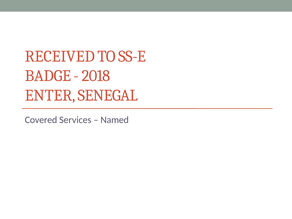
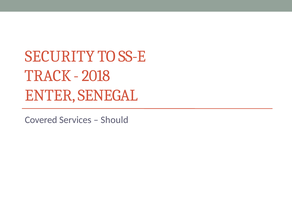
RECEIVED: RECEIVED -> SECURITY (60, 56)
BADGE: BADGE -> TRACK (48, 76)
Named: Named -> Should (115, 120)
